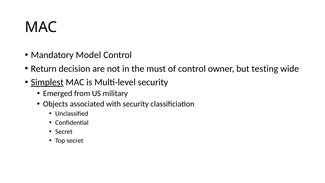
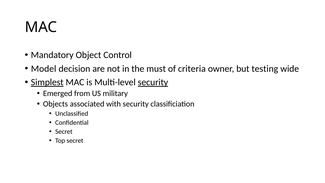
Model: Model -> Object (88, 55)
Return: Return -> Model (44, 69)
of control: control -> criteria (192, 69)
security underline: none -> present (153, 82)
